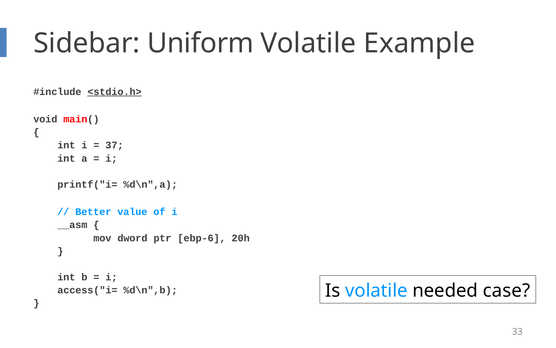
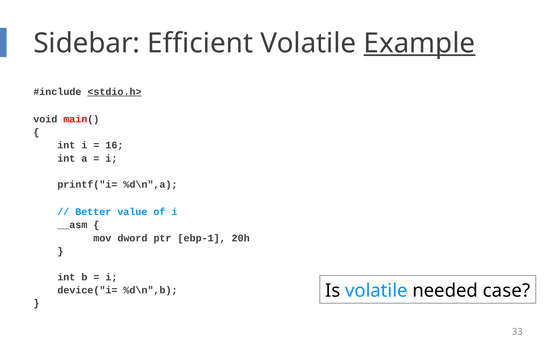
Uniform: Uniform -> Efficient (200, 43)
Example underline: none -> present (419, 43)
37: 37 -> 16 (114, 145)
ebp-6: ebp-6 -> ebp-1 (202, 238)
access("i=: access("i= -> device("i= (87, 290)
